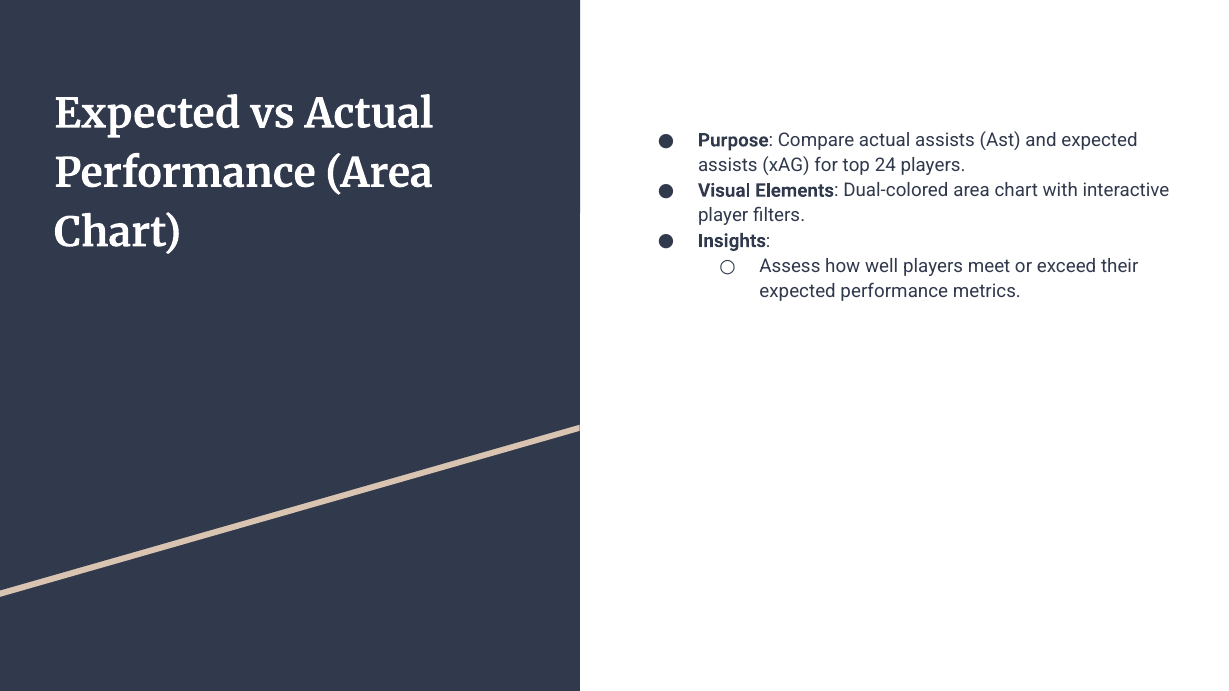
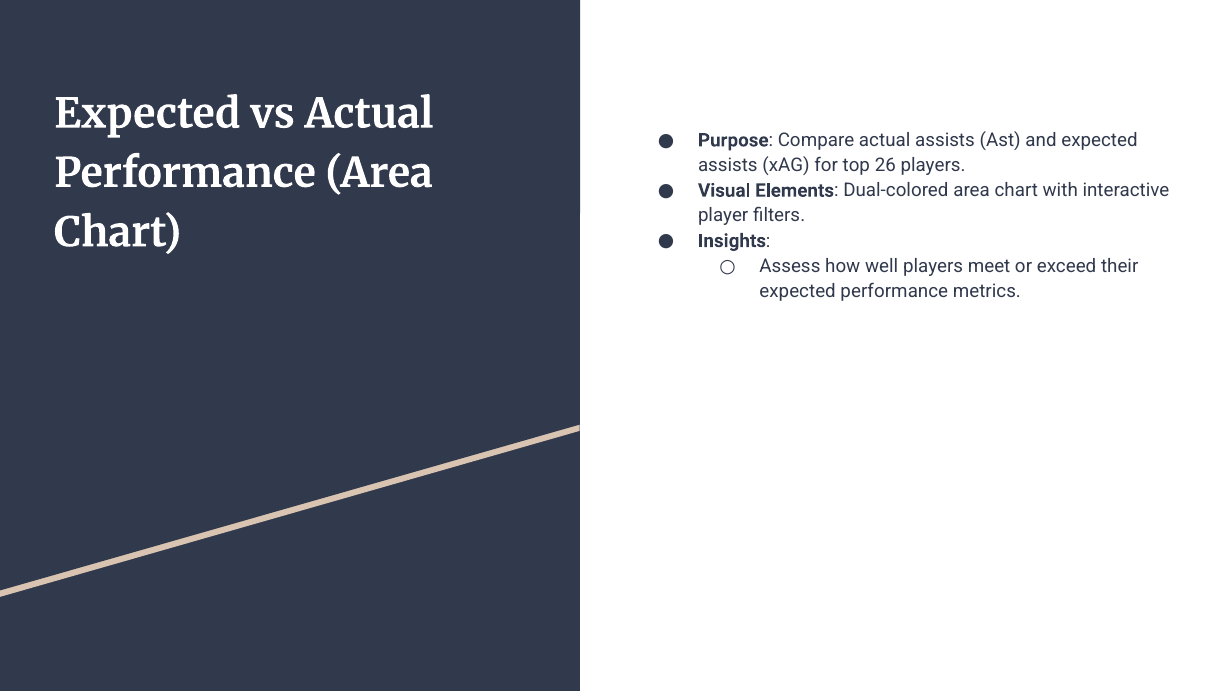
24: 24 -> 26 (885, 165)
